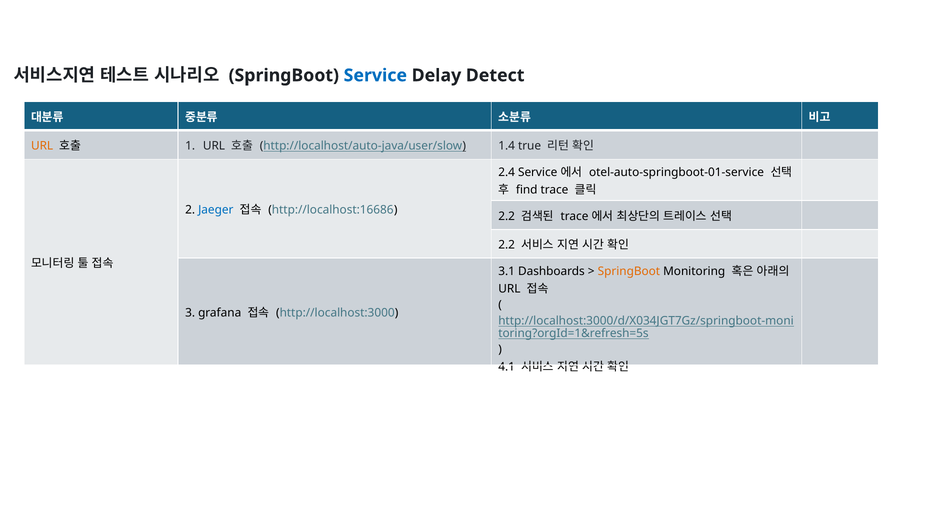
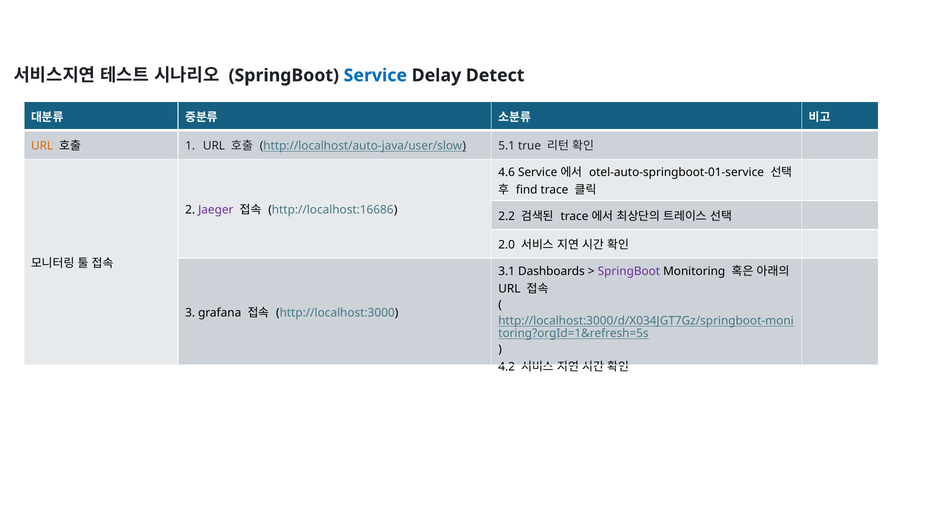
1.4: 1.4 -> 5.1 (507, 146)
2.4: 2.4 -> 4.6 (507, 173)
Jaeger colour: blue -> purple (216, 210)
2.2: 2.2 -> 2.0 (507, 245)
SpringBoot colour: orange -> purple (629, 272)
4.1: 4.1 -> 4.2 (507, 367)
